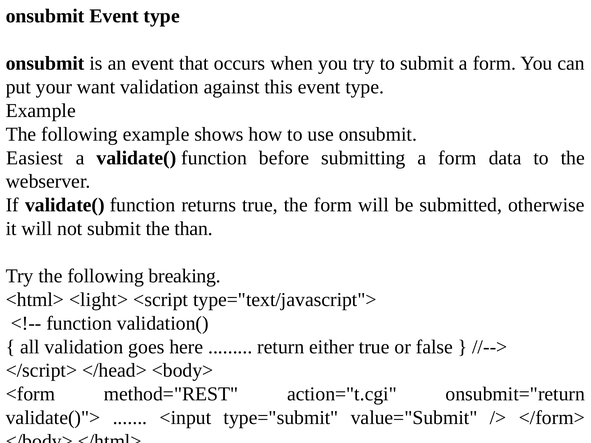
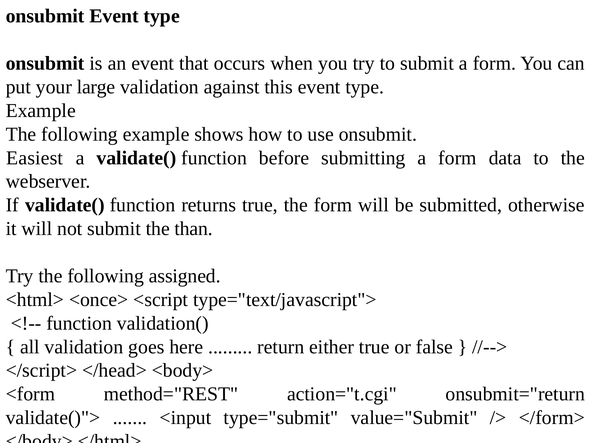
want: want -> large (96, 87)
breaking: breaking -> assigned (185, 276)
<light>: <light> -> <once> (99, 300)
